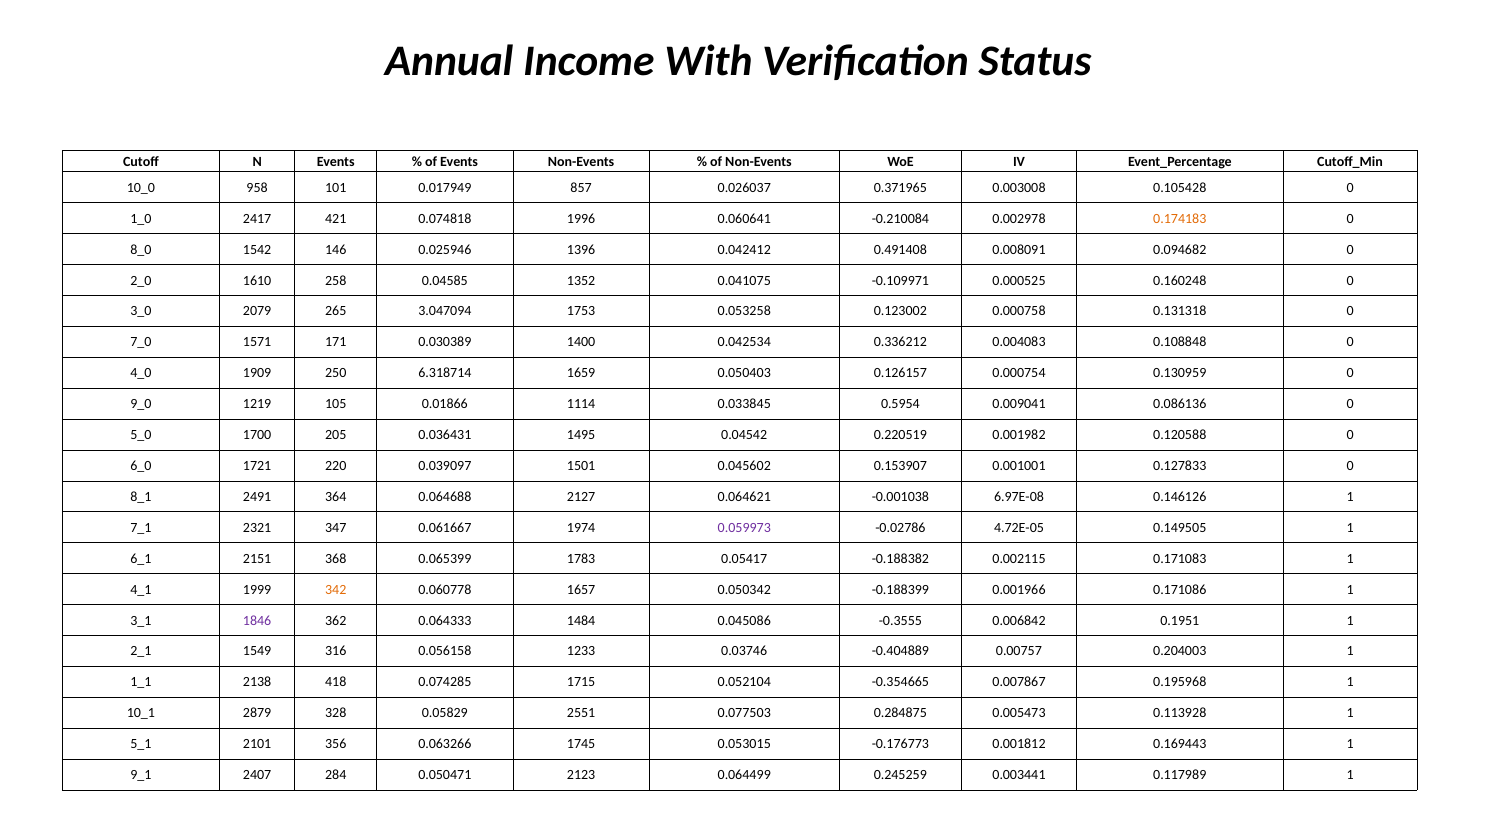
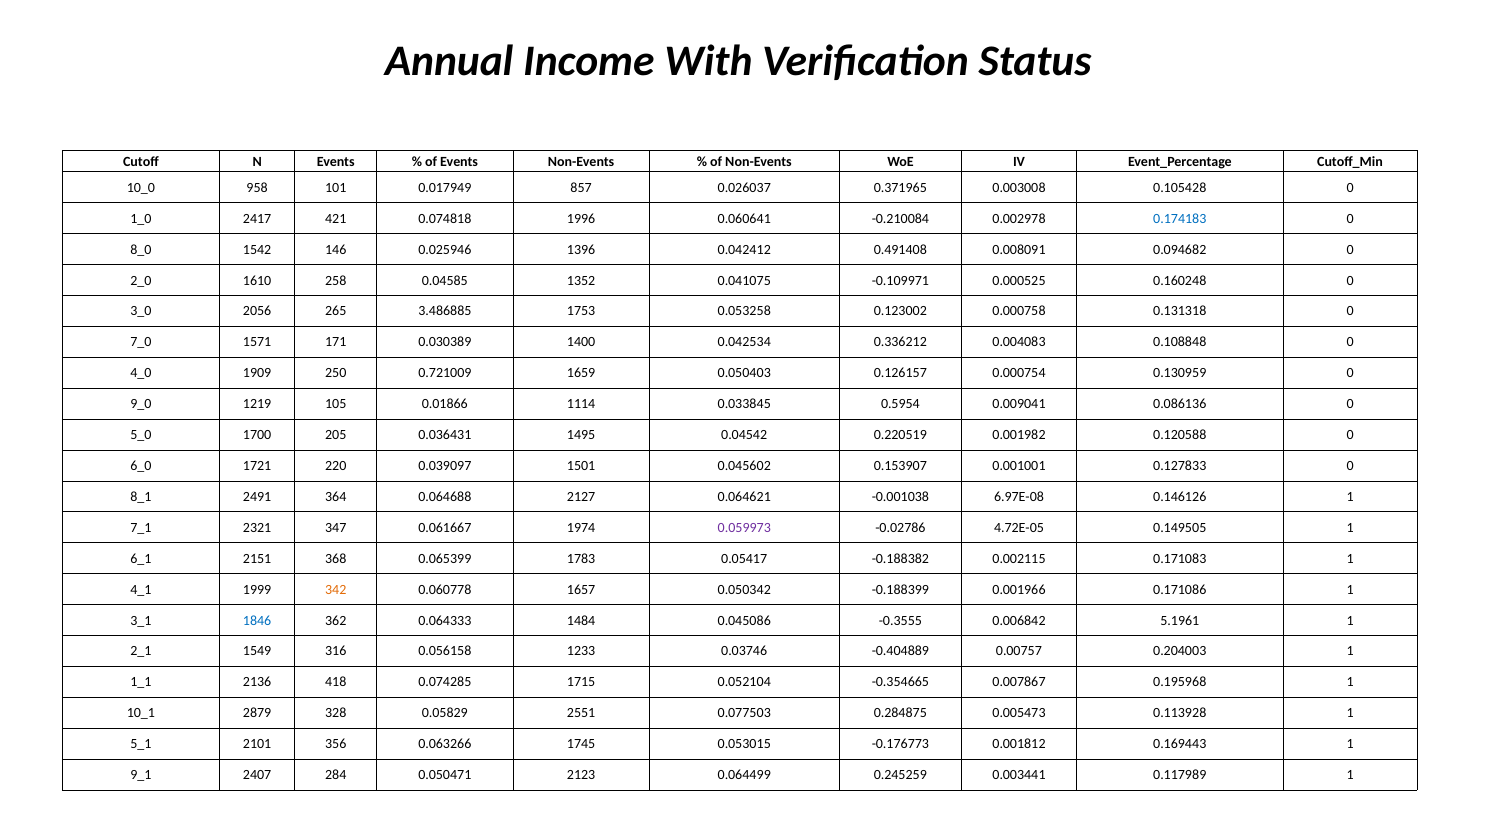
0.174183 colour: orange -> blue (1180, 219)
2079: 2079 -> 2056 (257, 311)
3.047094: 3.047094 -> 3.486885 (445, 311)
6.318714: 6.318714 -> 0.721009 (445, 373)
1846 colour: purple -> blue (257, 620)
0.1951: 0.1951 -> 5.1961 (1180, 620)
2138: 2138 -> 2136 (257, 682)
